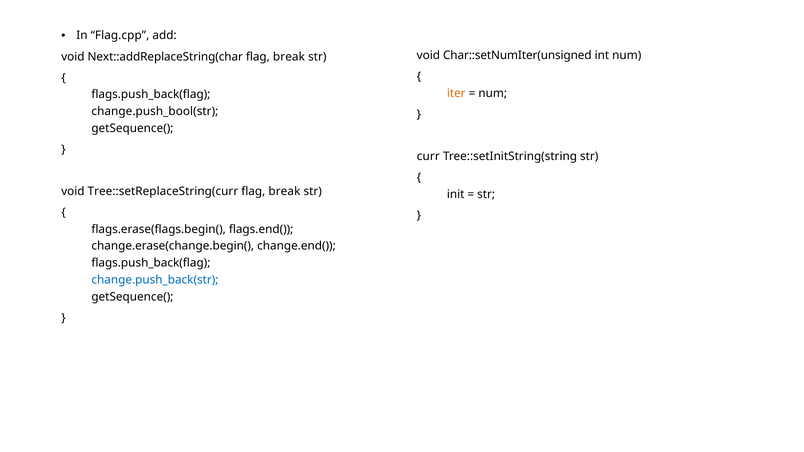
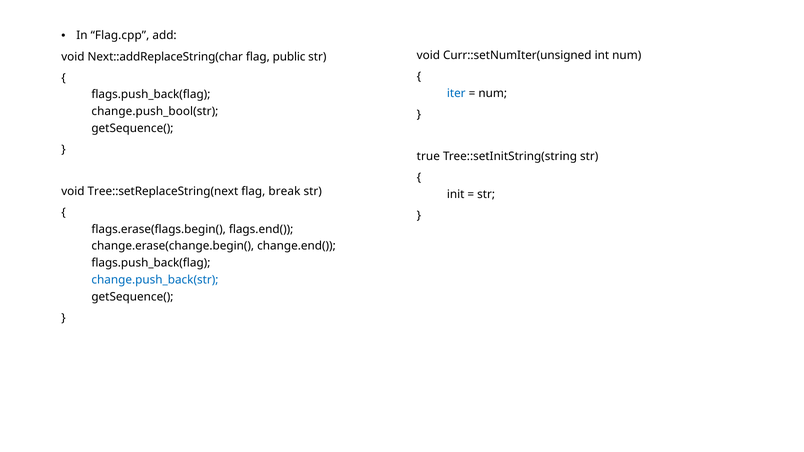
Char::setNumIter(unsigned: Char::setNumIter(unsigned -> Curr::setNumIter(unsigned (517, 55)
break: break -> public (289, 57)
iter colour: orange -> blue (456, 93)
curr: curr -> true (428, 156)
Tree::setReplaceString(curr: Tree::setReplaceString(curr -> Tree::setReplaceString(next (163, 191)
